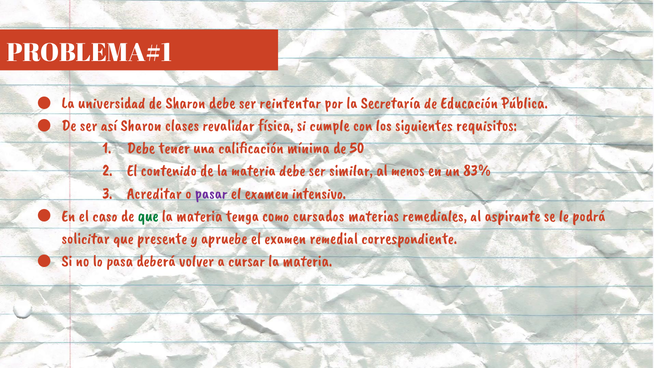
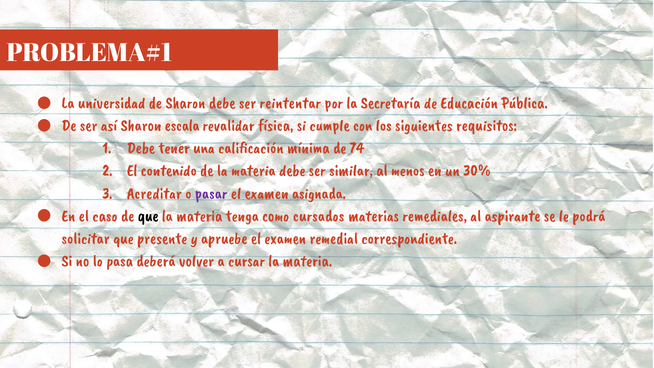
clases: clases -> escala (182, 125)
50: 50 -> 74 (357, 148)
83%: 83% -> 30% (477, 171)
intensivo: intensivo -> asignada (319, 193)
que colour: green -> black (148, 216)
